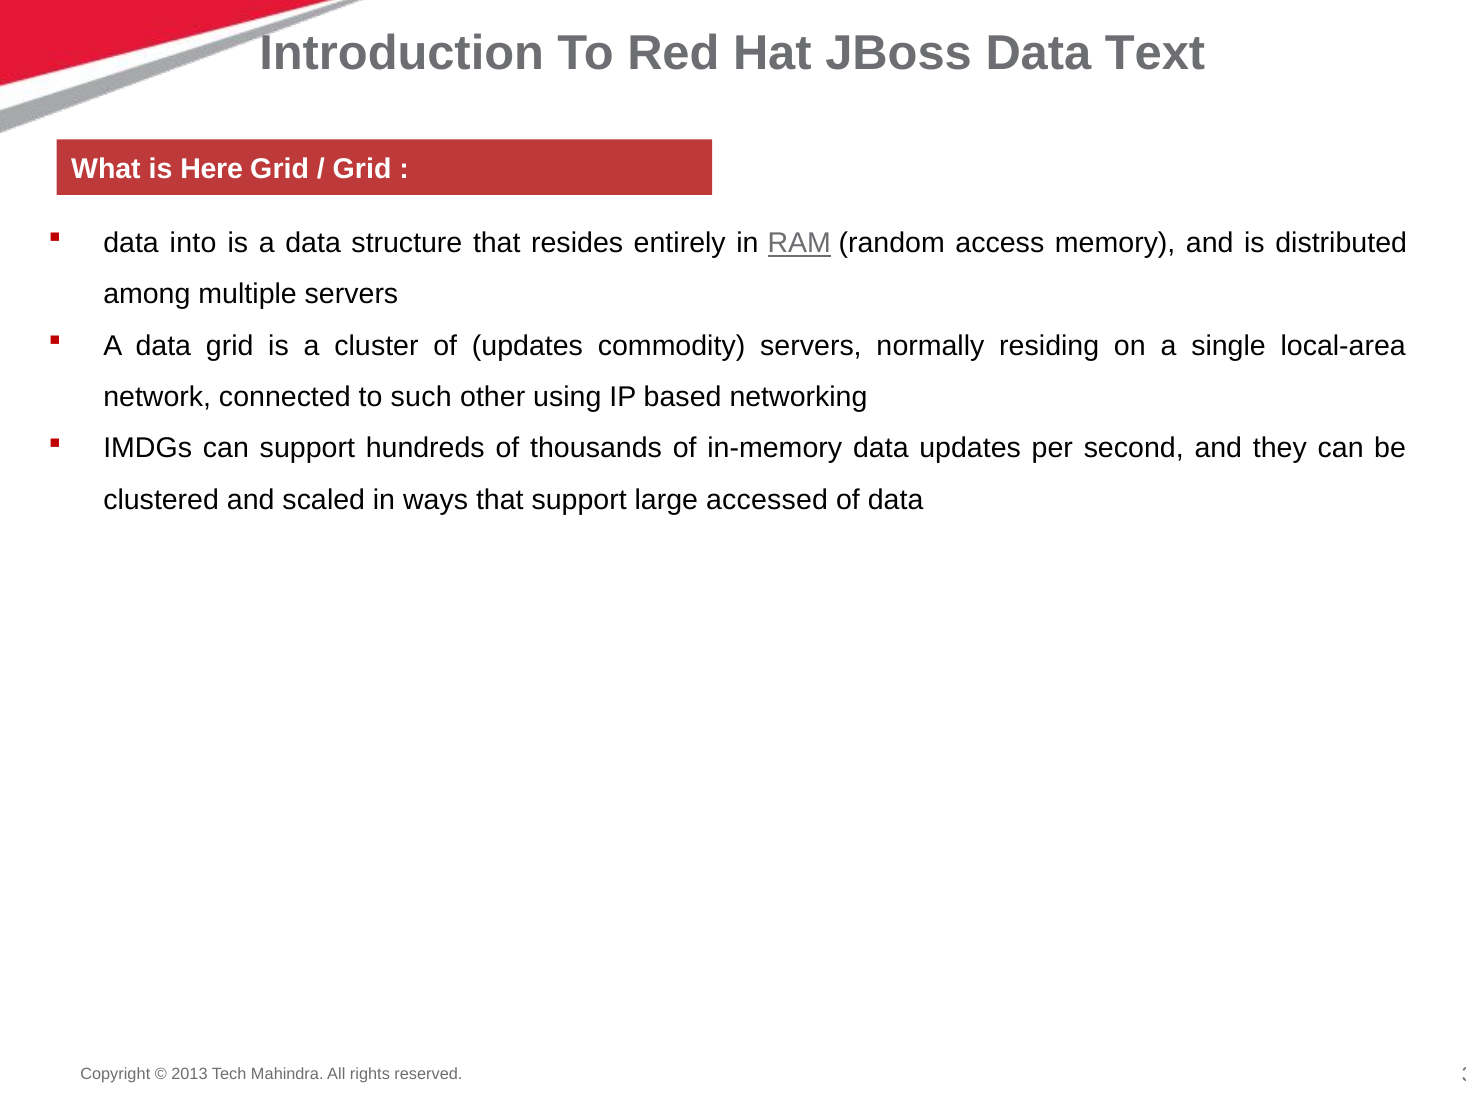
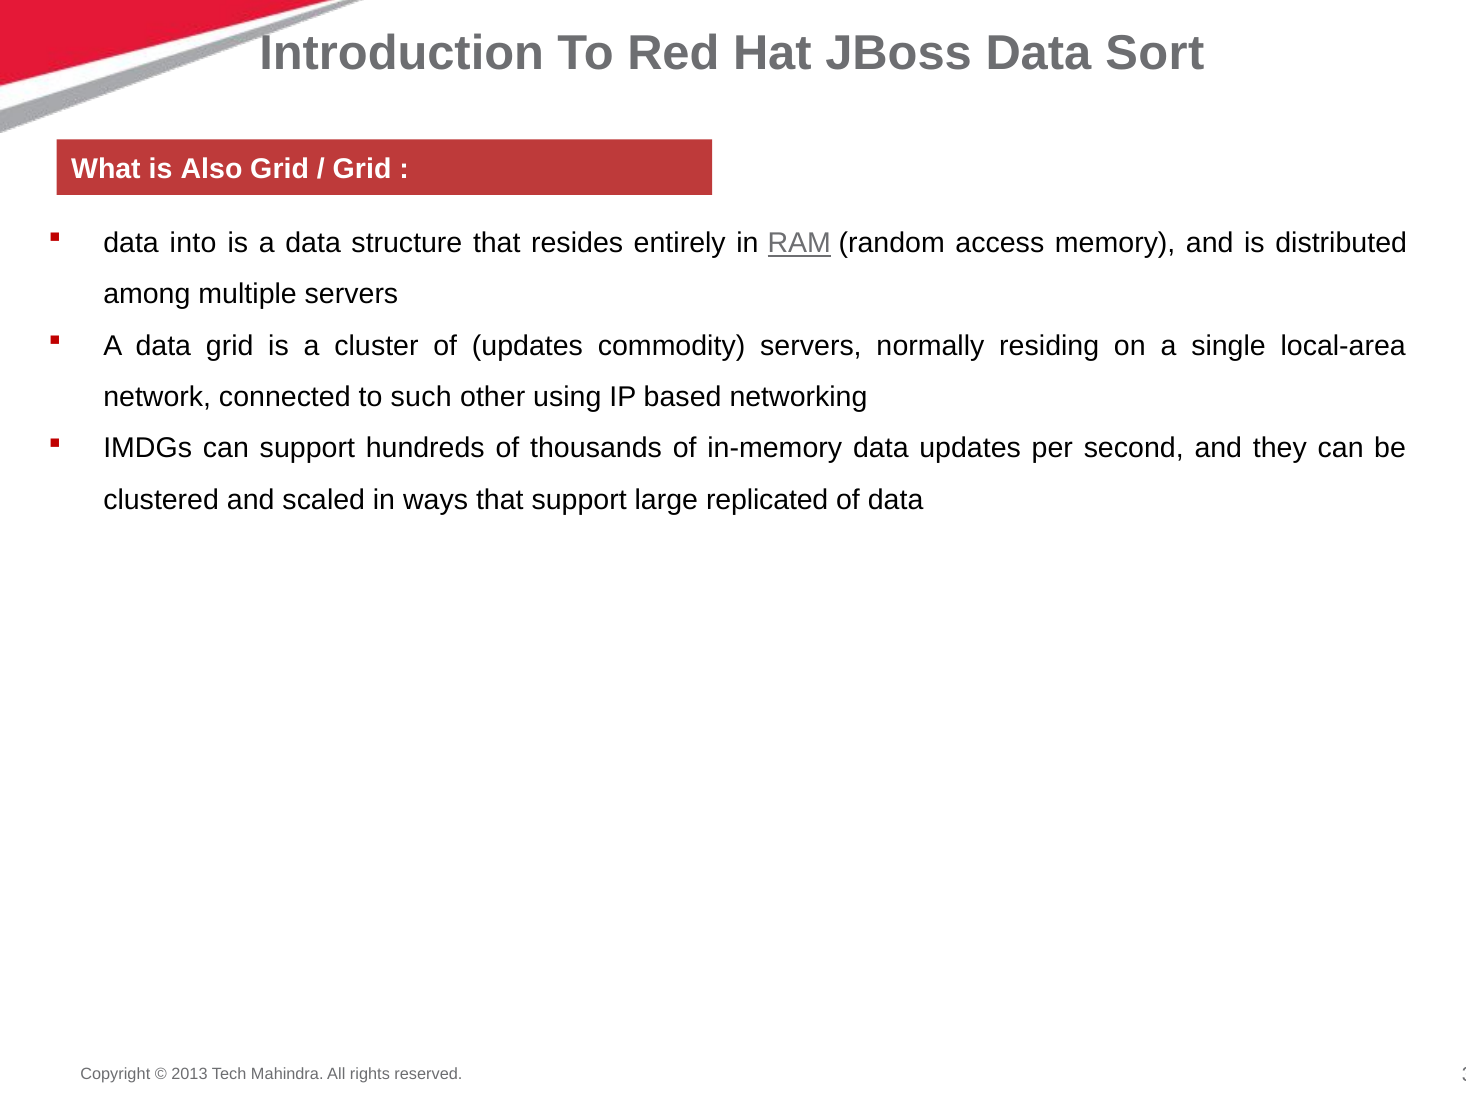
Text: Text -> Sort (1155, 53)
Here: Here -> Also (211, 169)
accessed: accessed -> replicated (767, 500)
